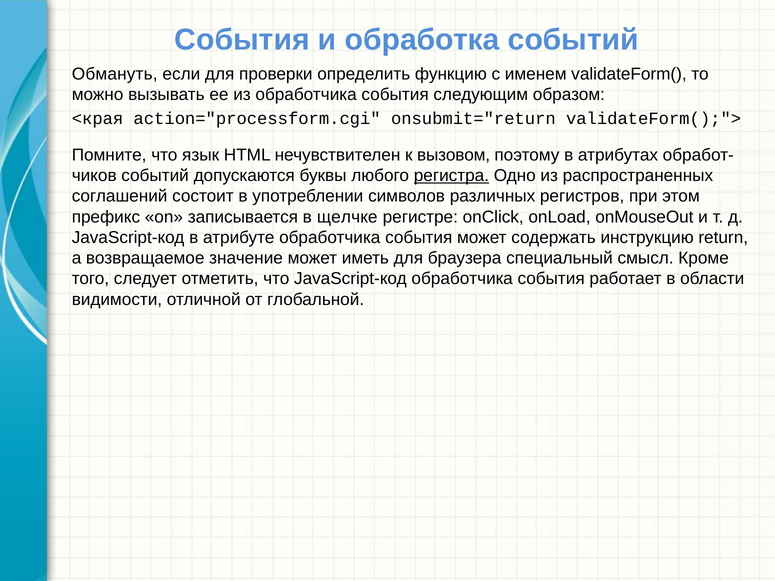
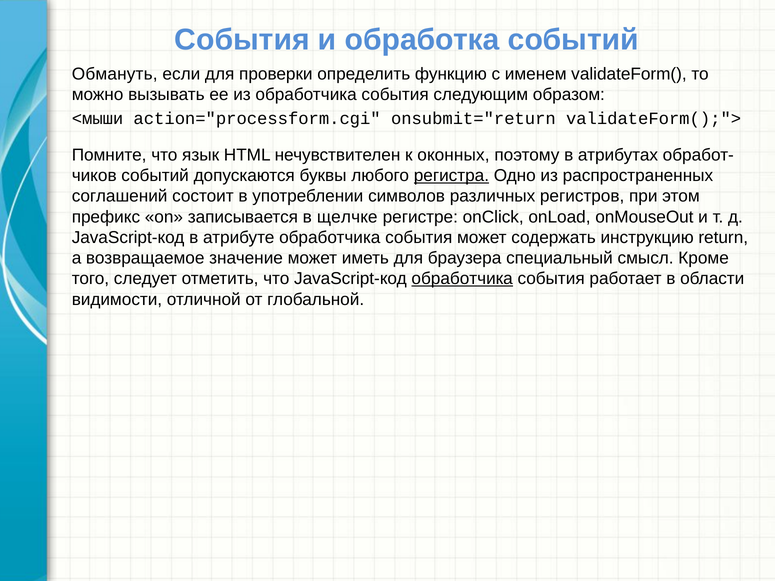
<края: <края -> <мыши (98, 119)
вызовом: вызовом -> оконных (453, 155)
обработчика underline: none -> present (462, 279)
